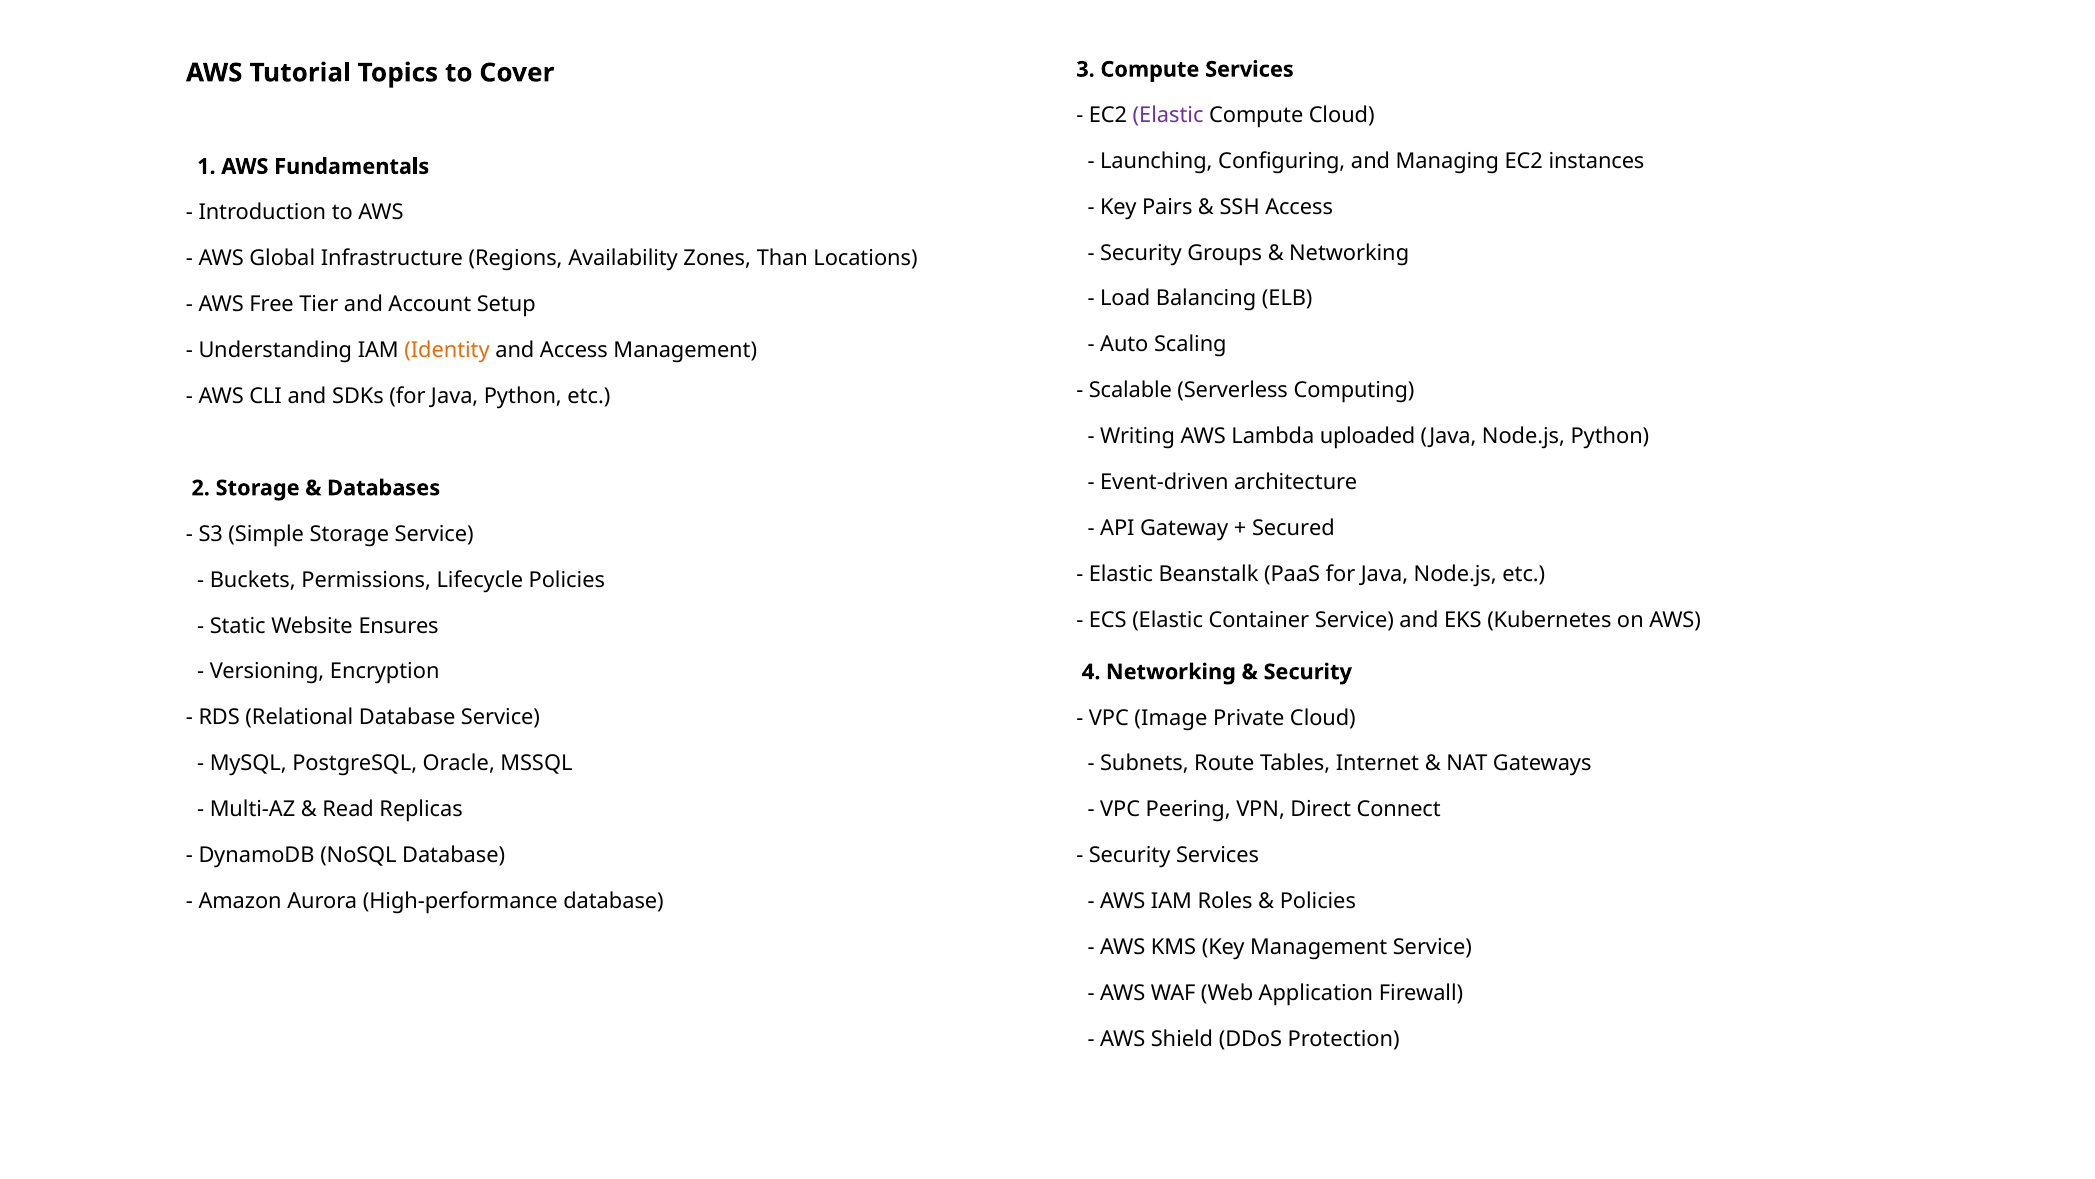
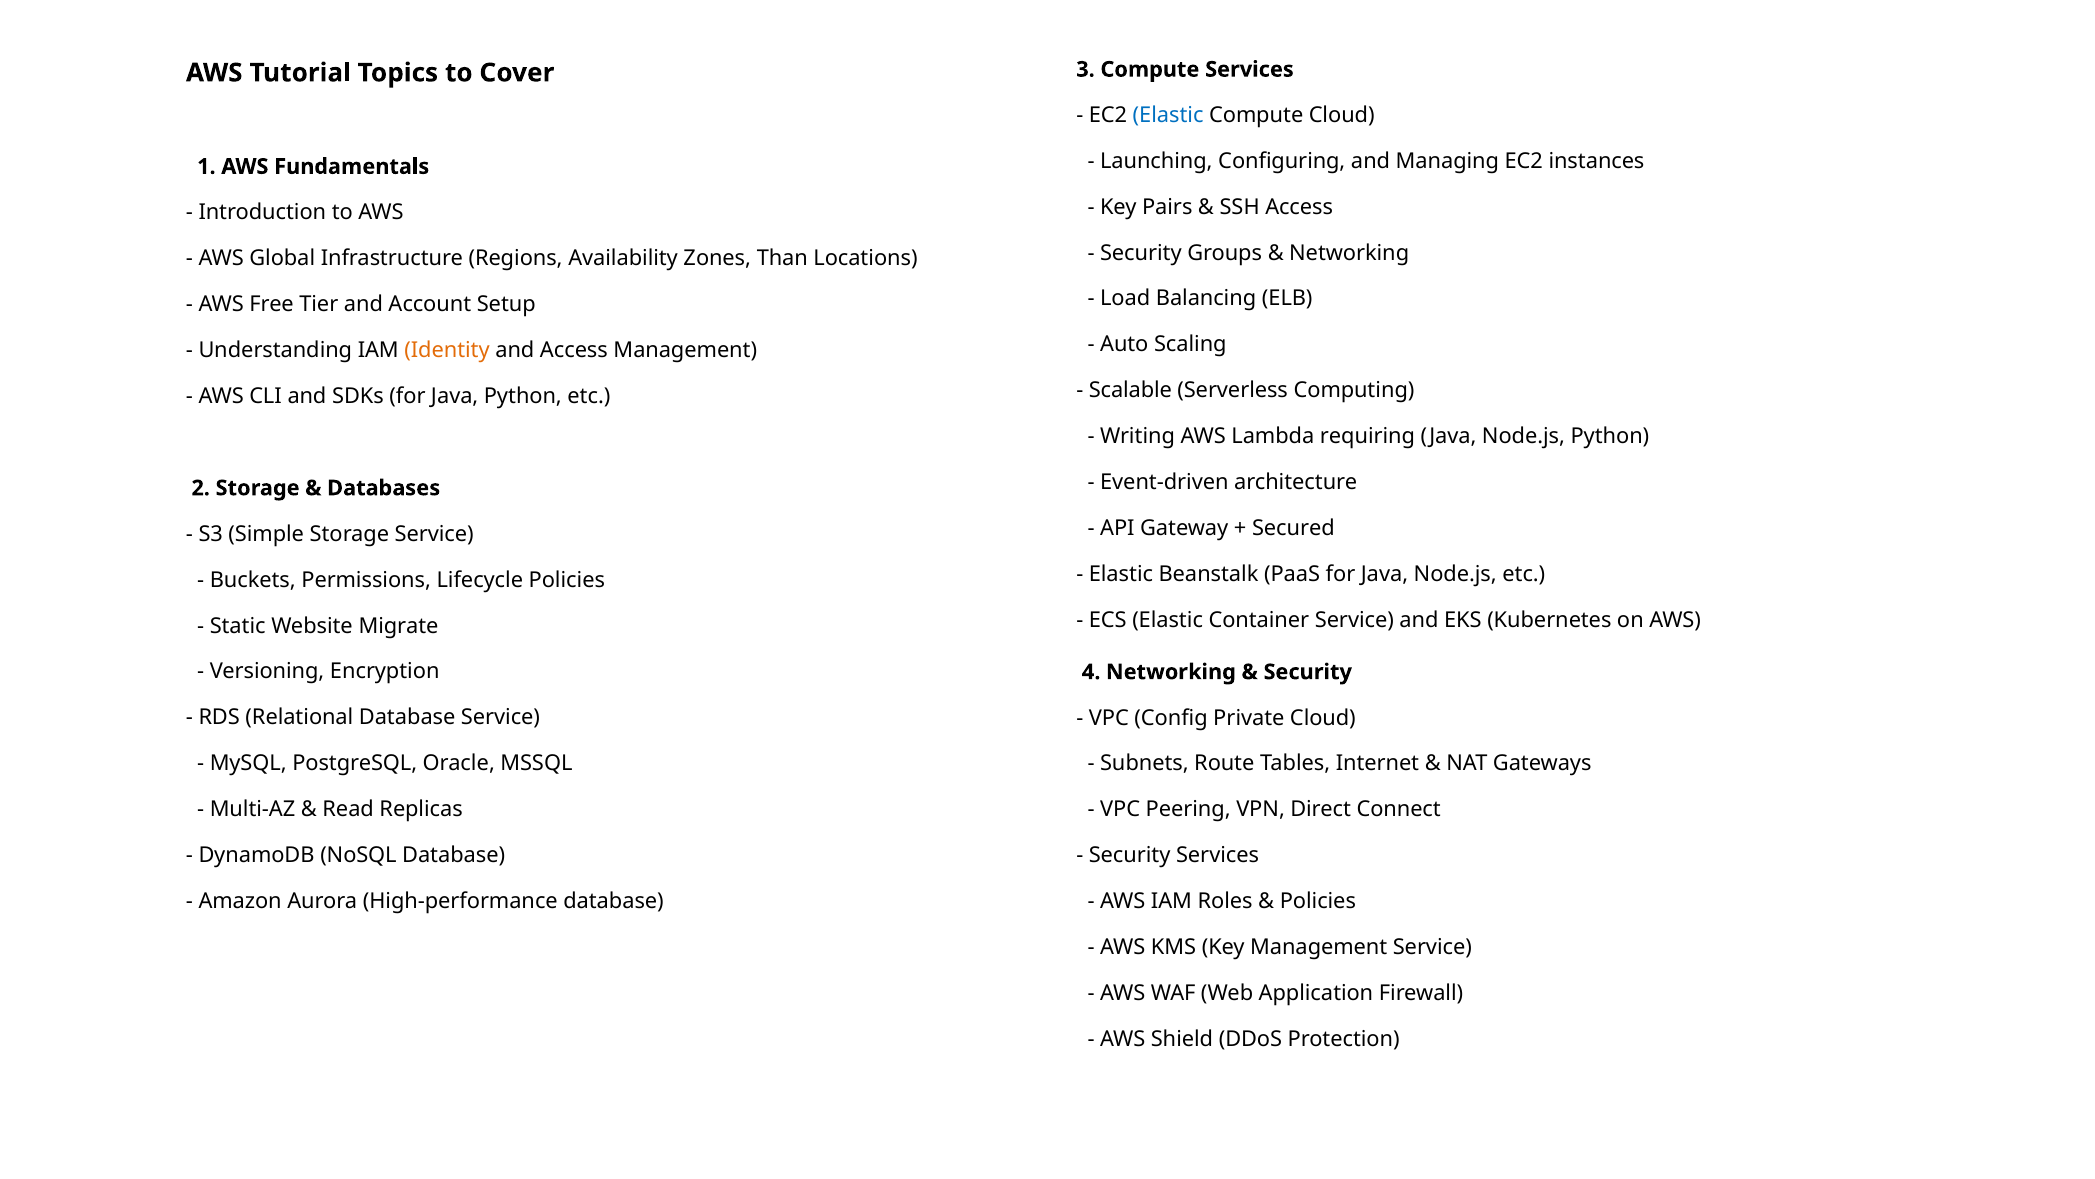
Elastic colour: purple -> blue (1168, 115)
uploaded: uploaded -> requiring (1367, 436)
Ensures: Ensures -> Migrate (399, 626)
Image: Image -> Config (1171, 718)
